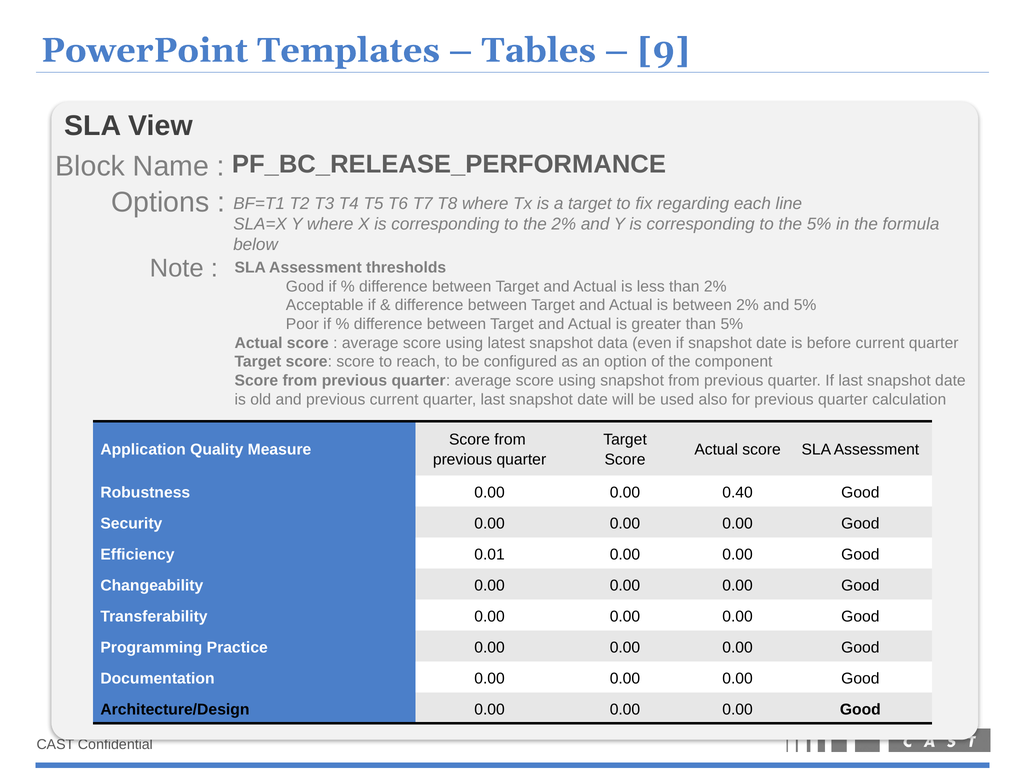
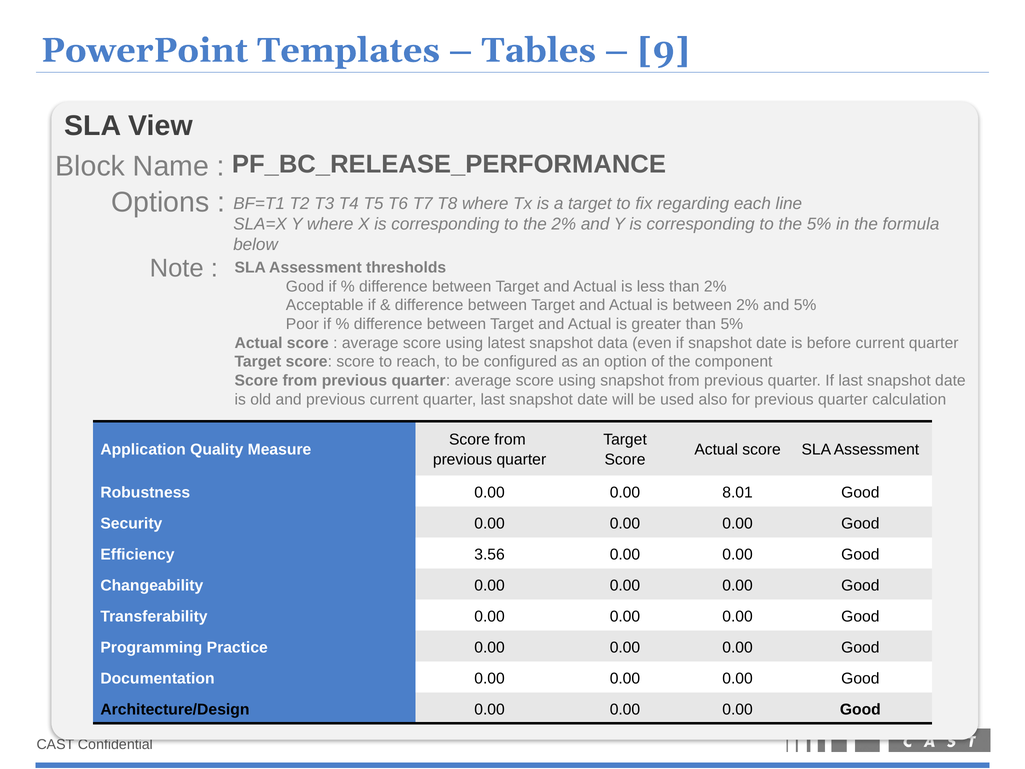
0.40: 0.40 -> 8.01 (738, 492)
0.01: 0.01 -> 3.56 (490, 554)
